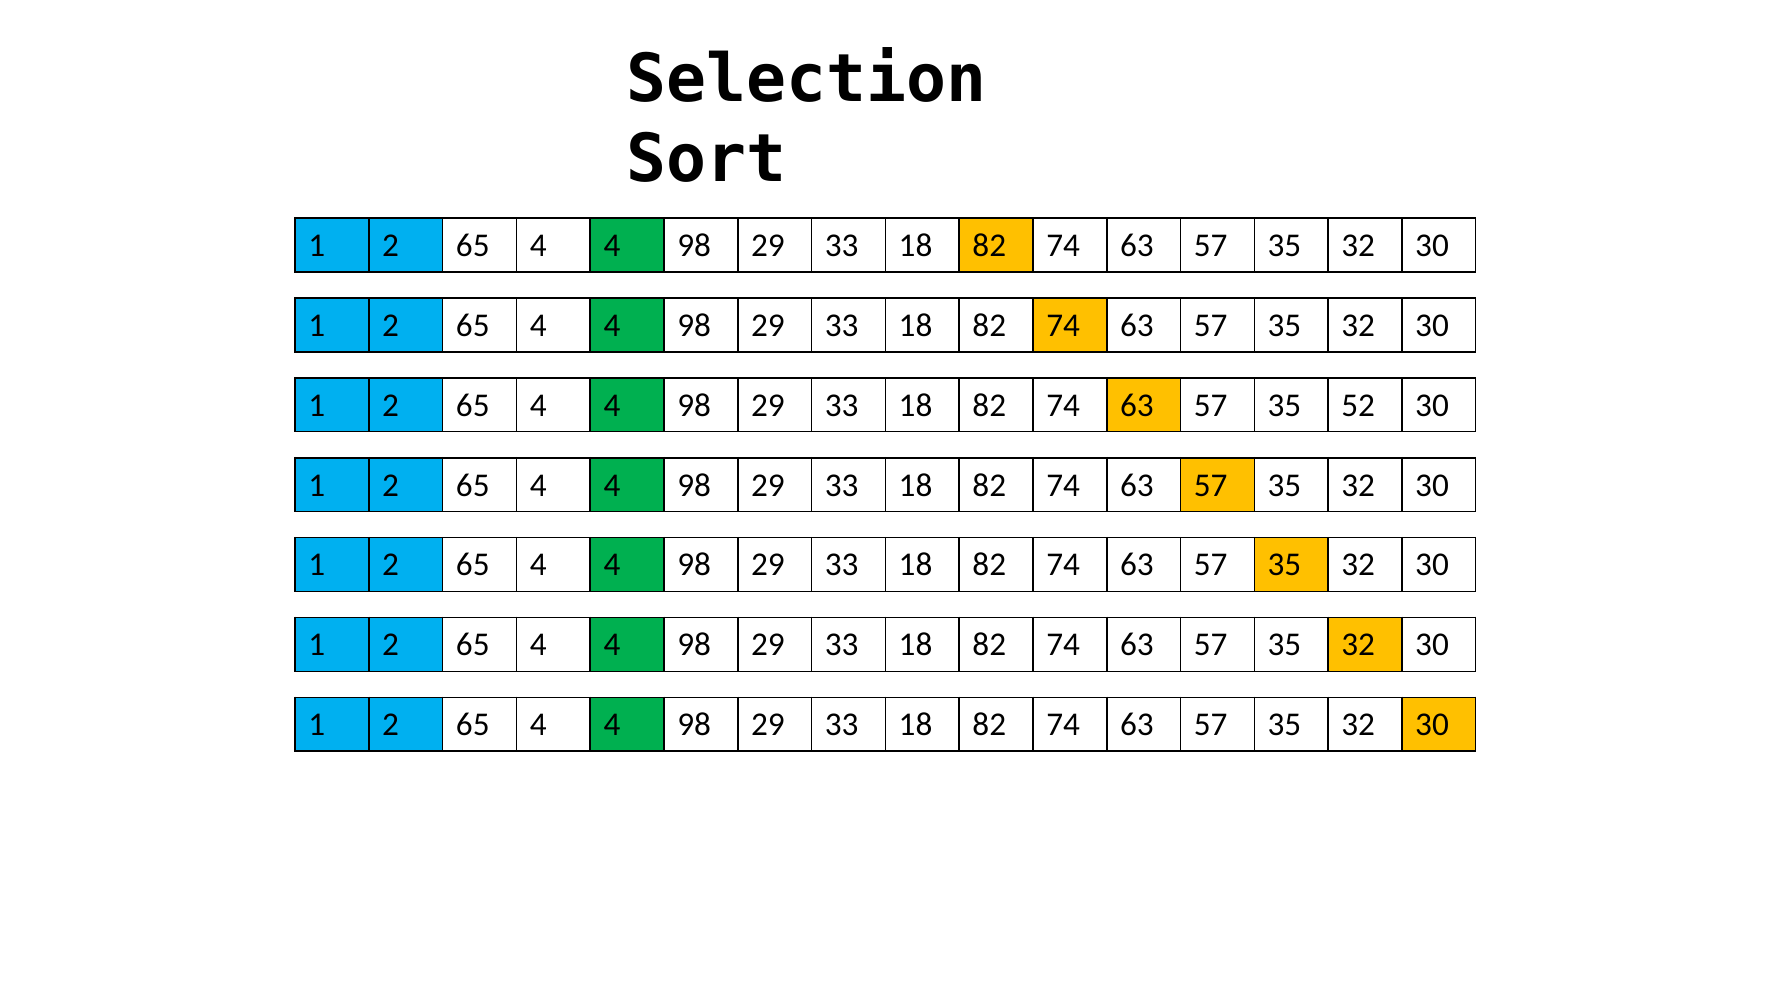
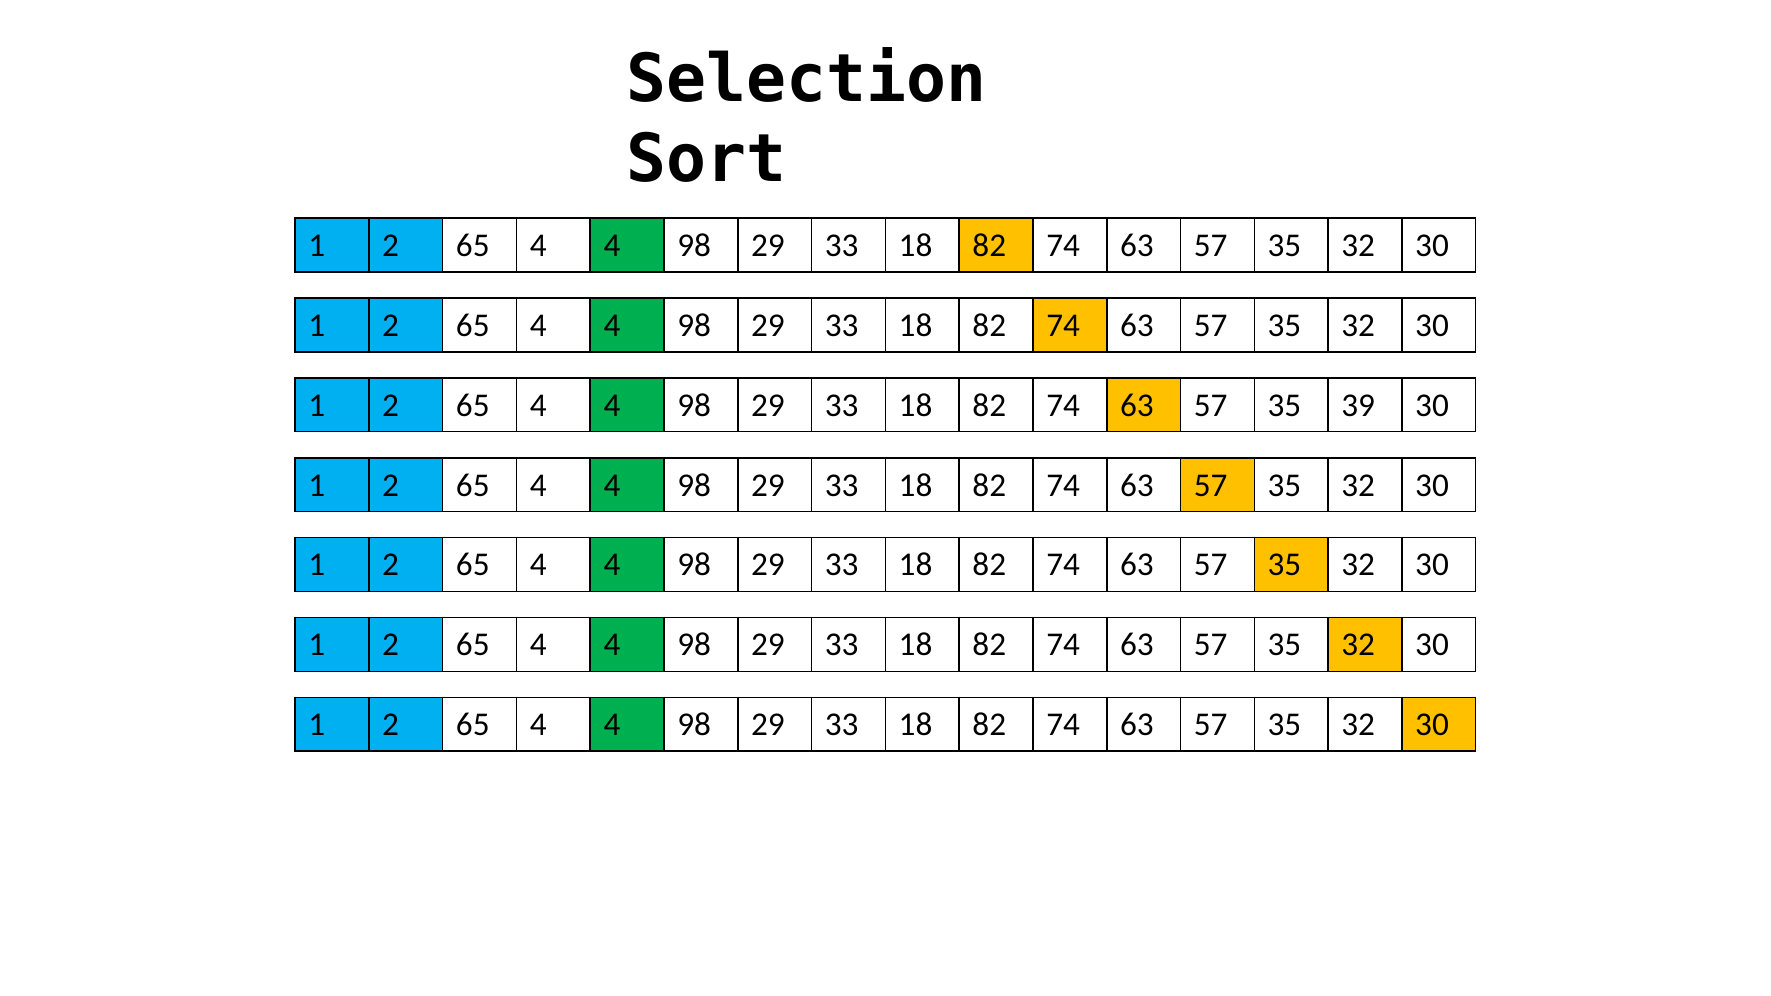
52: 52 -> 39 (1358, 405)
